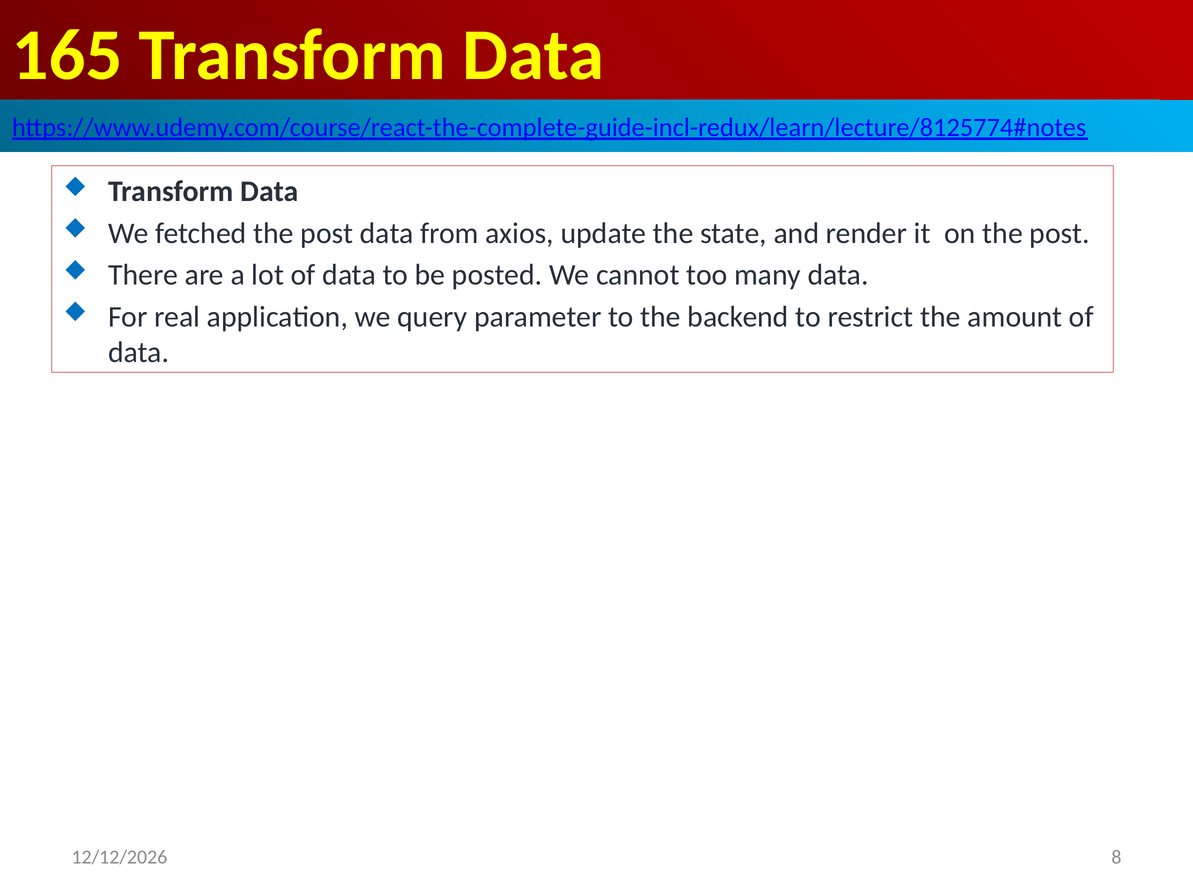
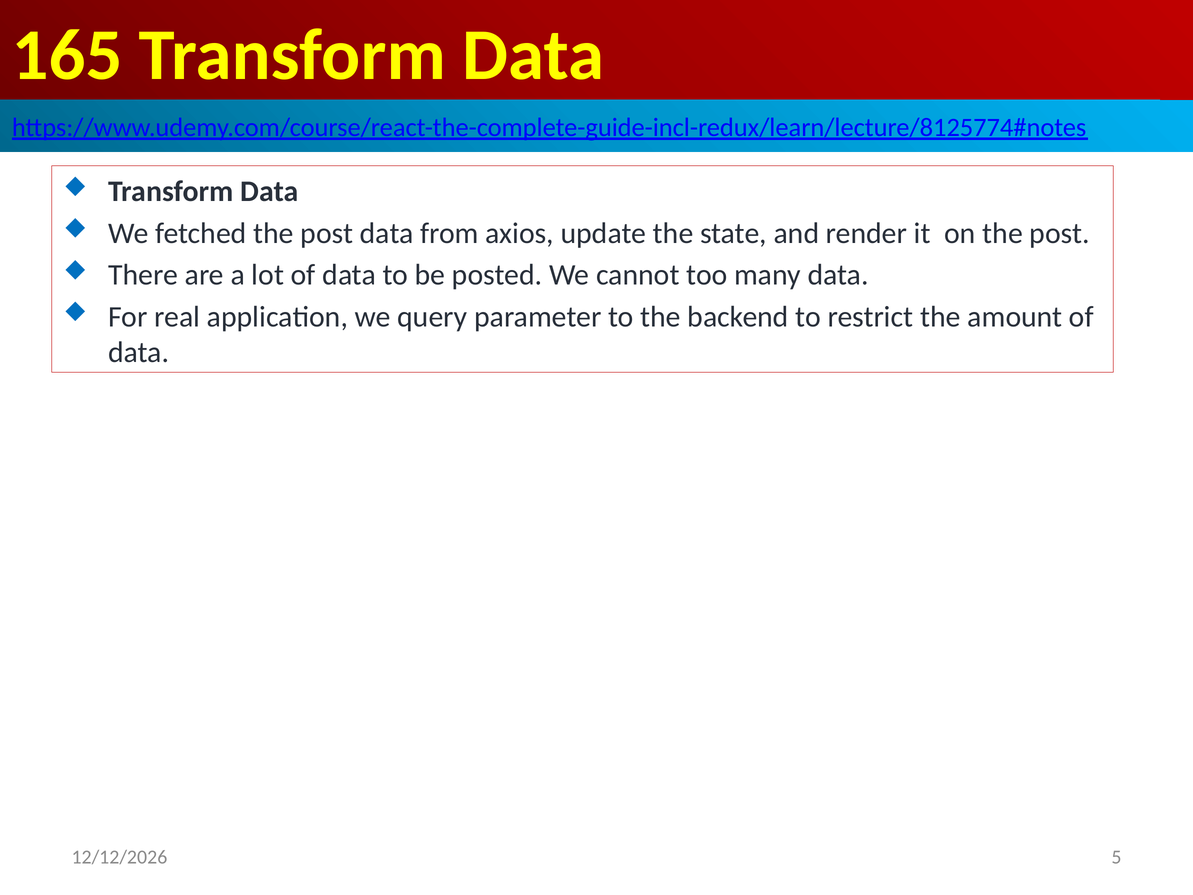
8: 8 -> 5 (1116, 857)
